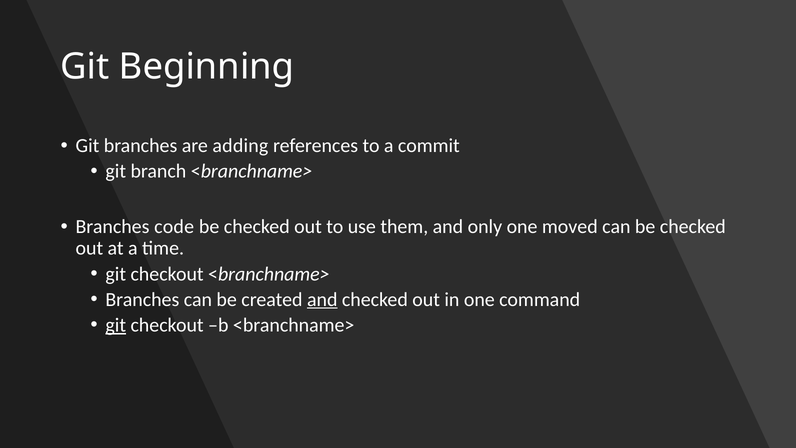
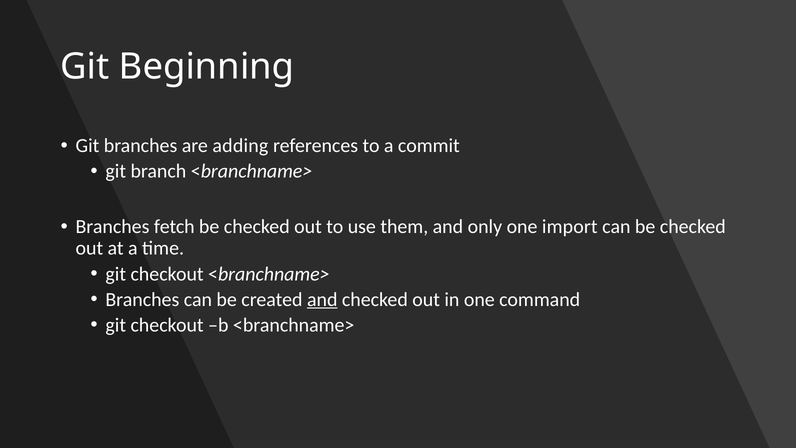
code: code -> fetch (174, 227)
moved: moved -> import (570, 227)
git underline: present -> none (116, 325)
